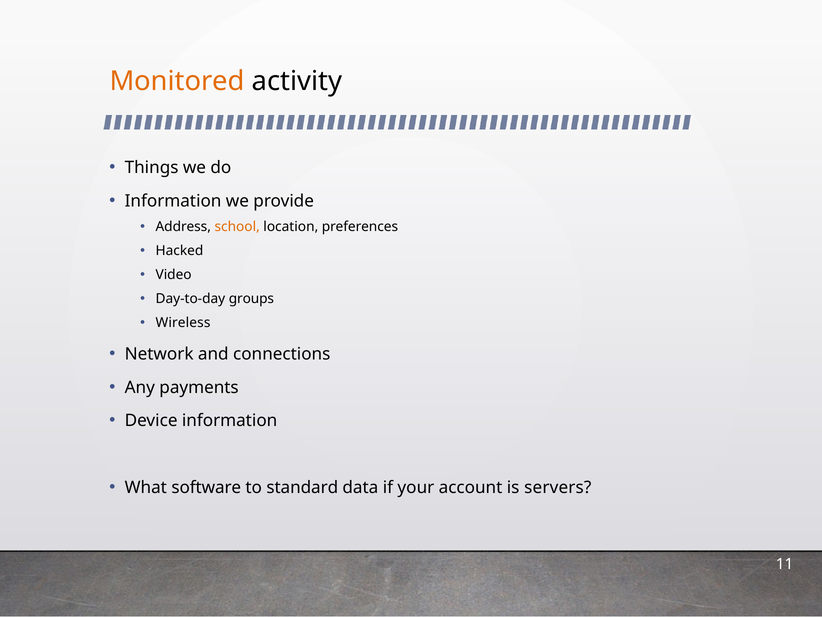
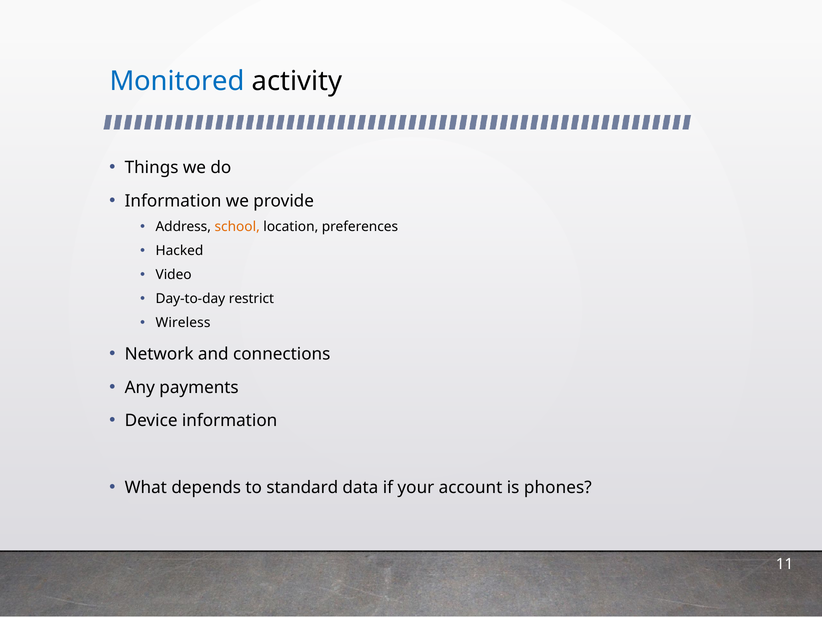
Monitored colour: orange -> blue (177, 81)
groups: groups -> restrict (251, 299)
software: software -> depends (206, 487)
servers: servers -> phones (558, 487)
